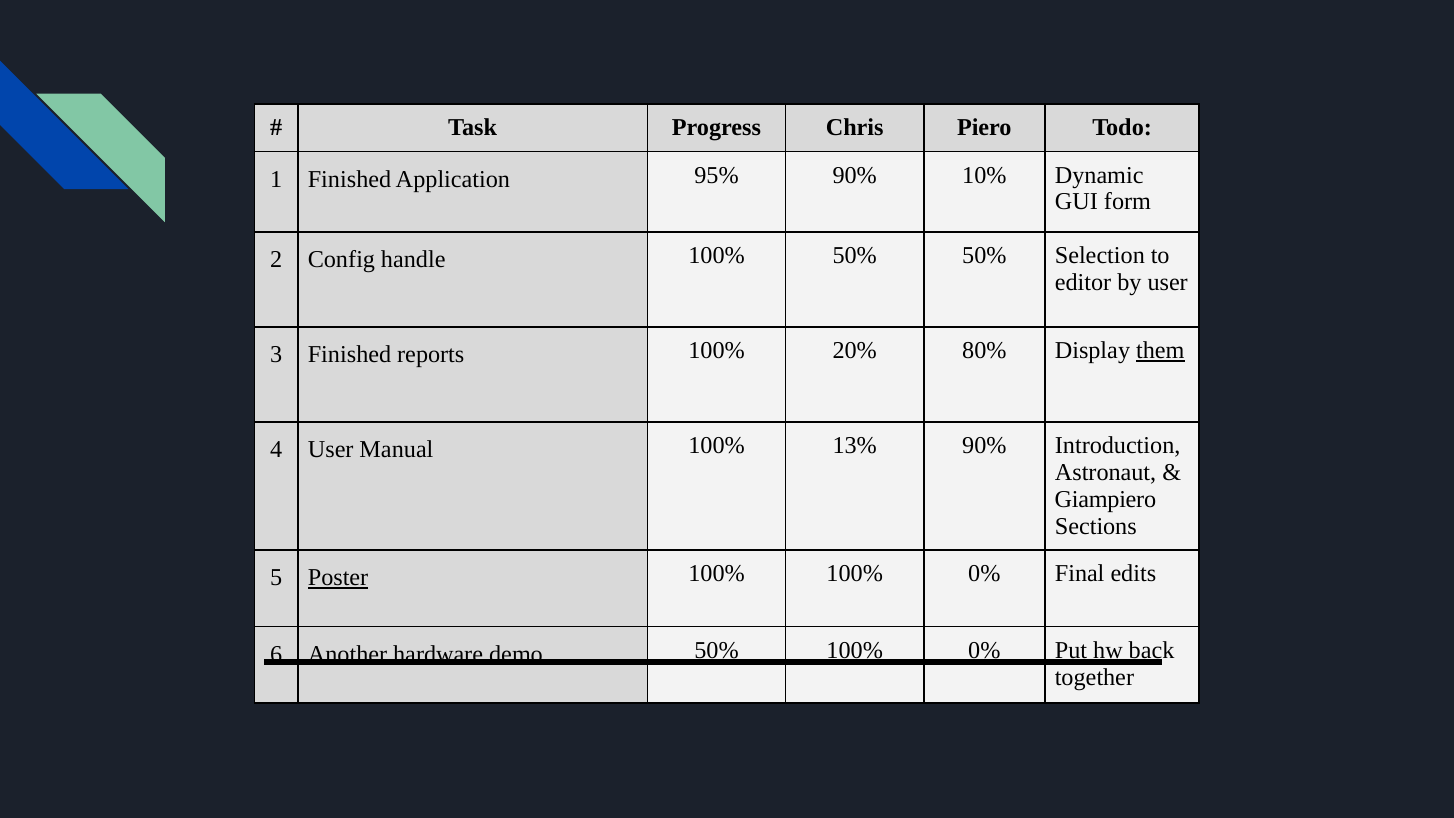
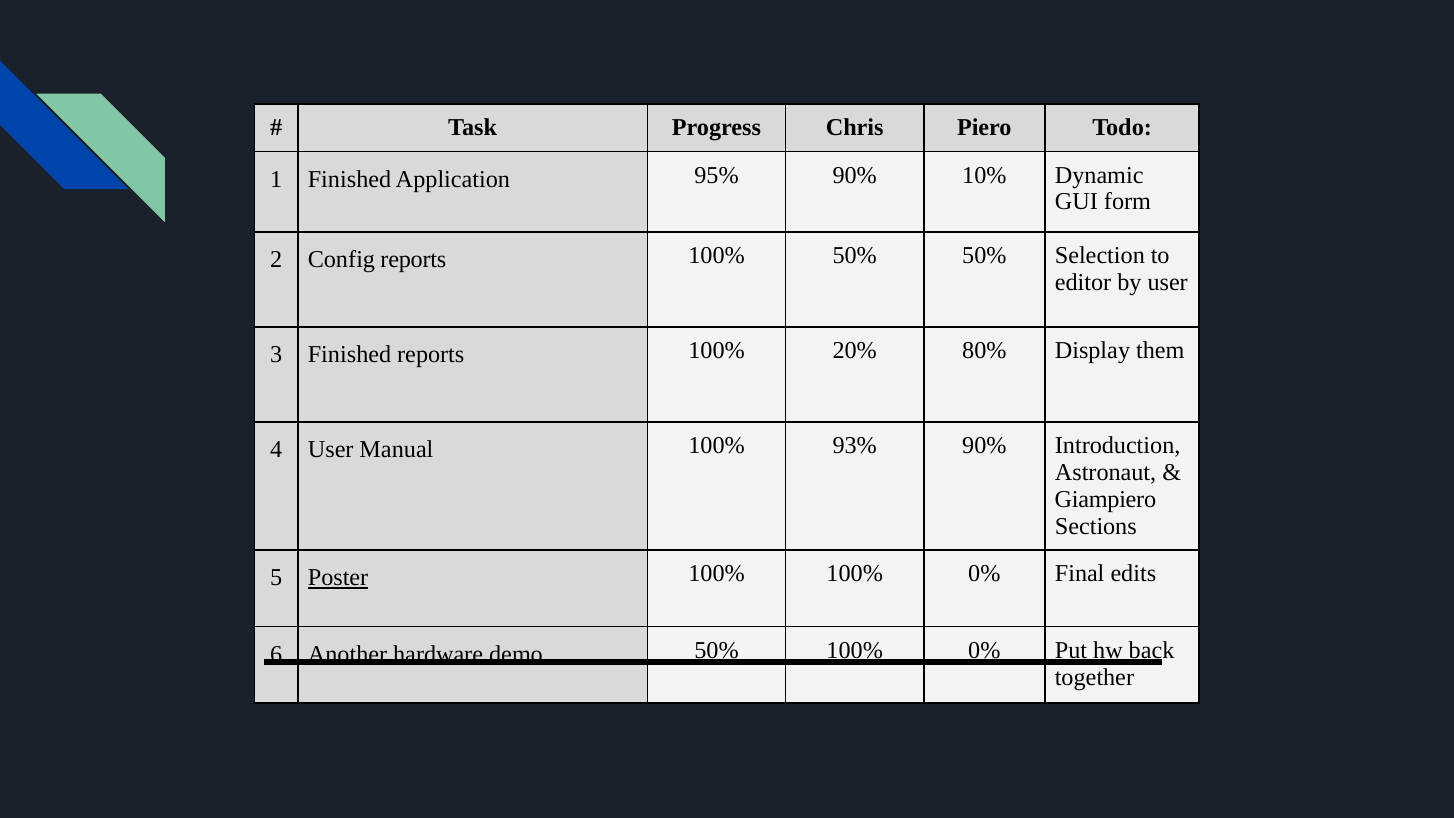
Config handle: handle -> reports (413, 260)
them underline: present -> none (1160, 351)
13%: 13% -> 93% (855, 446)
